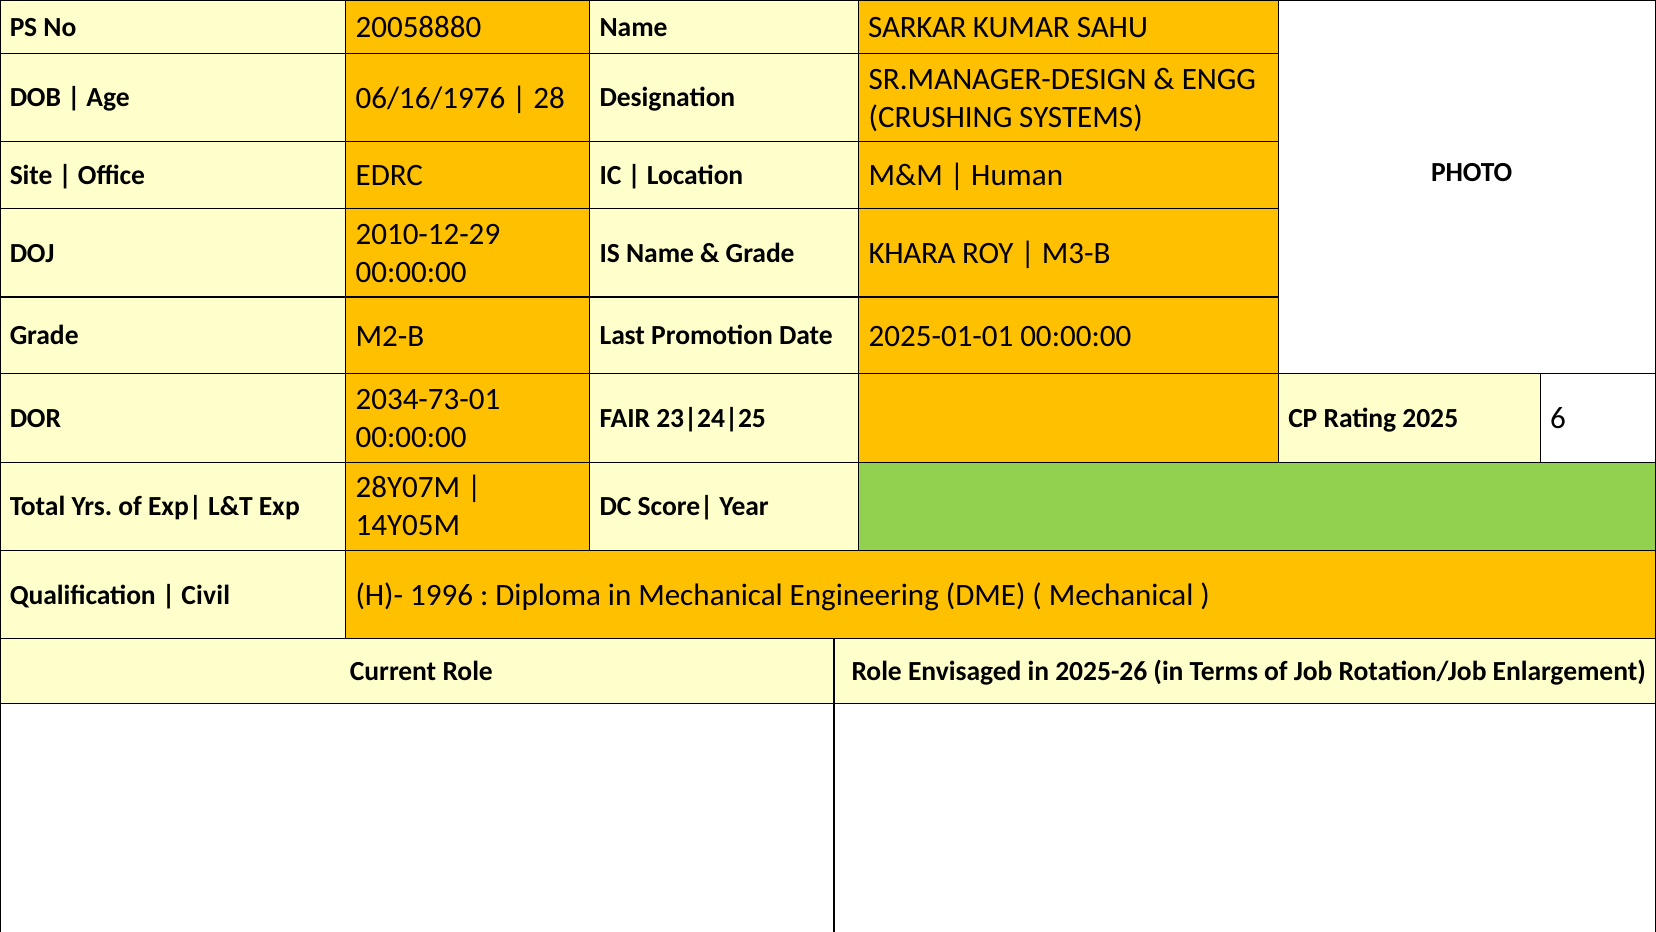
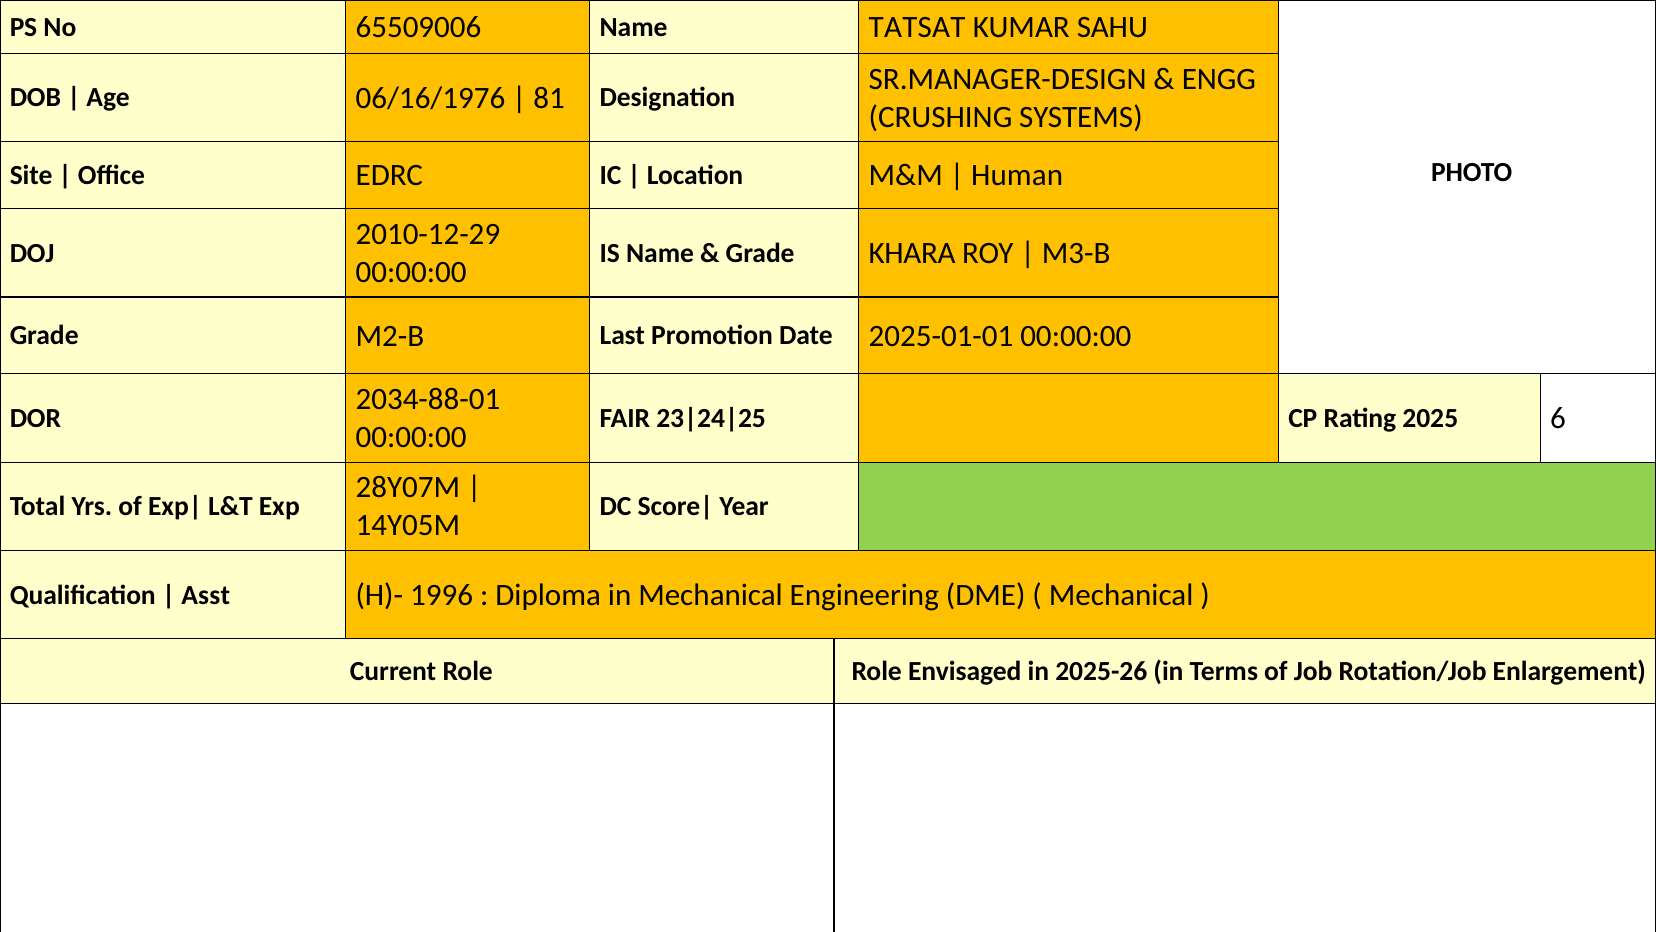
20058880: 20058880 -> 65509006 (418, 27)
SARKAR: SARKAR -> TATSAT (917, 27)
28: 28 -> 81 (549, 98)
2034-73-01: 2034-73-01 -> 2034-88-01 (428, 399)
Civil: Civil -> Asst (206, 595)
